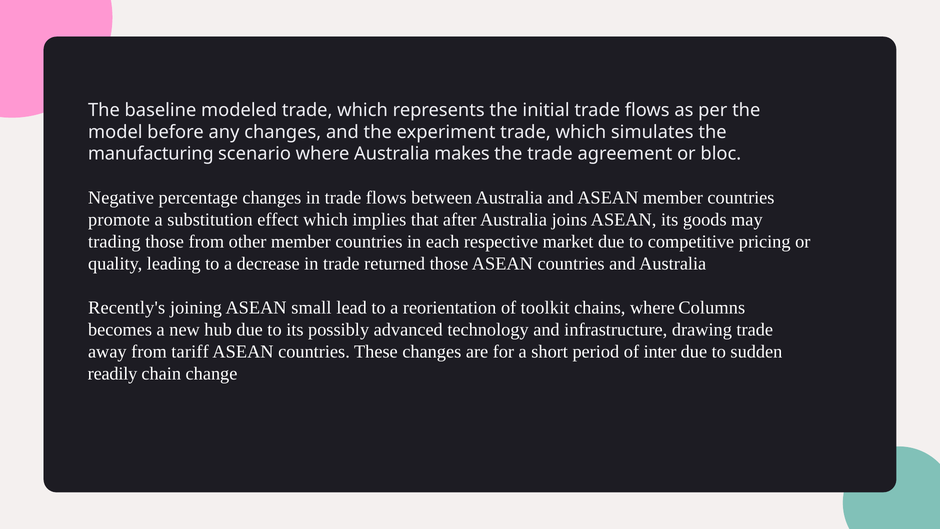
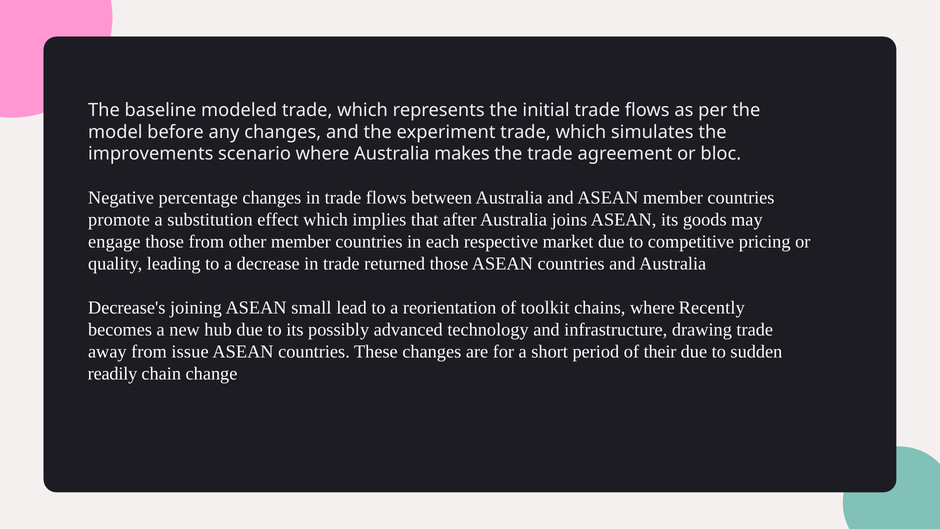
manufacturing: manufacturing -> improvements (151, 154)
trading: trading -> engage (114, 242)
Recently's: Recently's -> Decrease's (127, 307)
Columns: Columns -> Recently (712, 307)
tariff: tariff -> issue (190, 351)
inter: inter -> their (660, 351)
